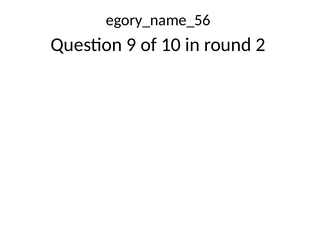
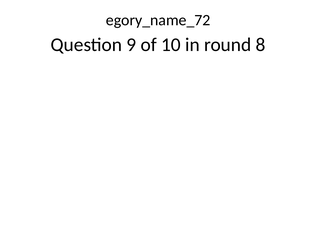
egory_name_56: egory_name_56 -> egory_name_72 (158, 20)
2: 2 -> 8 (260, 45)
